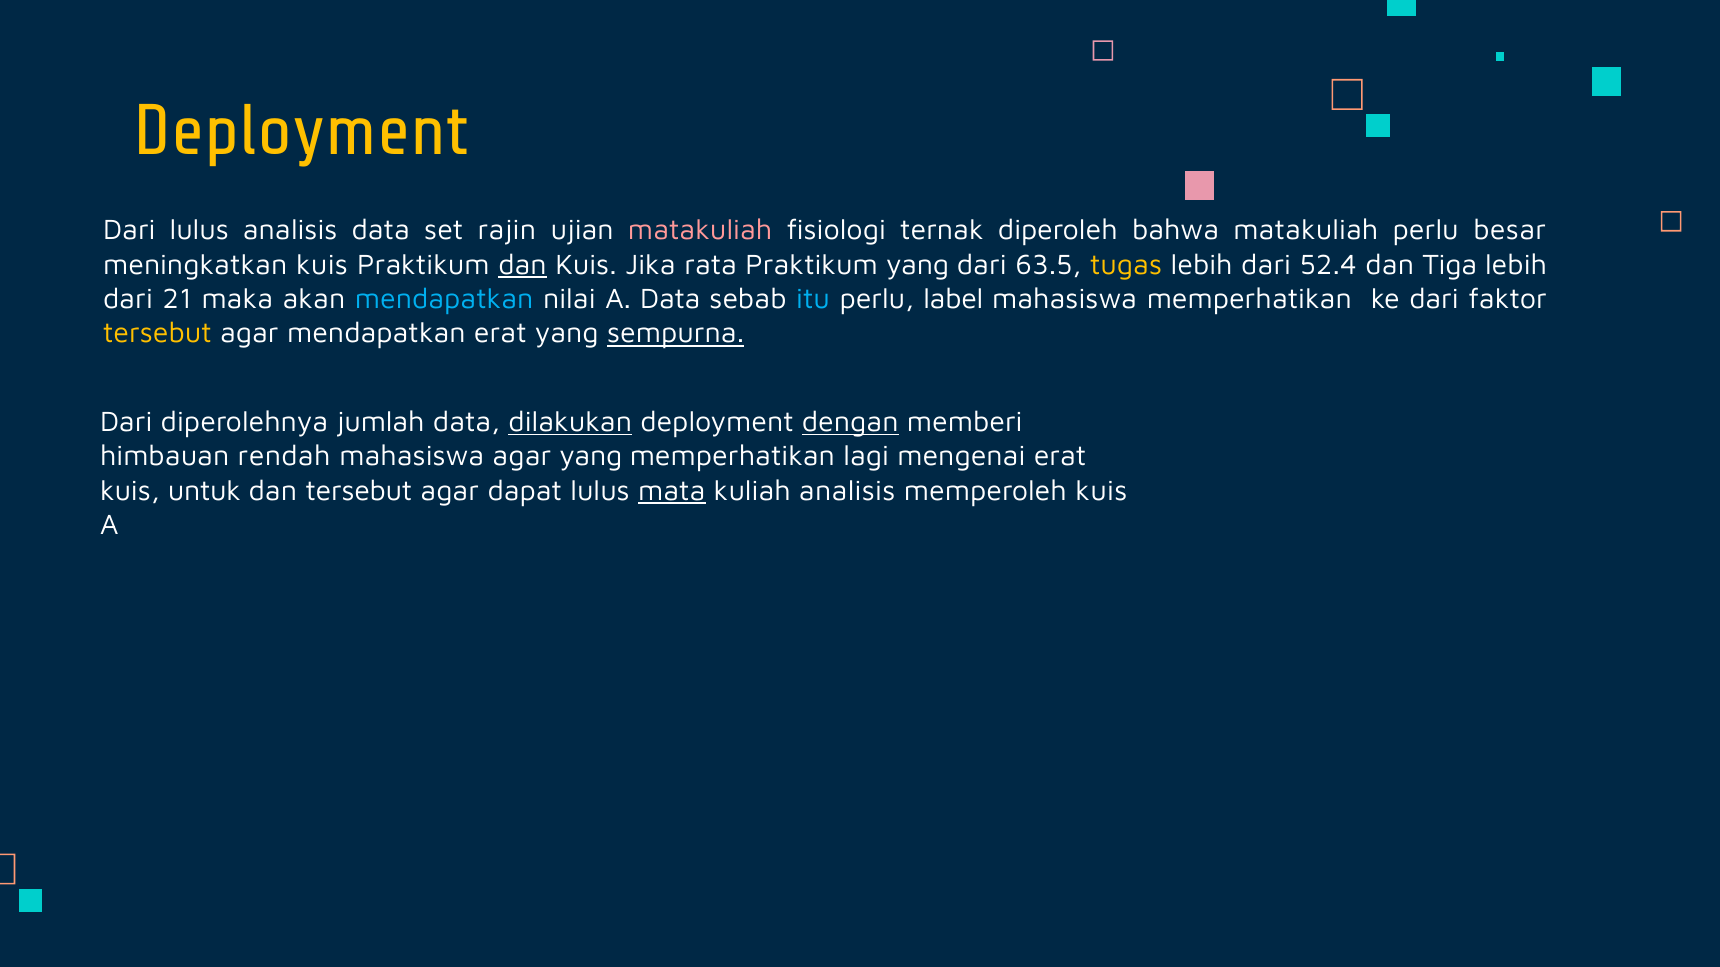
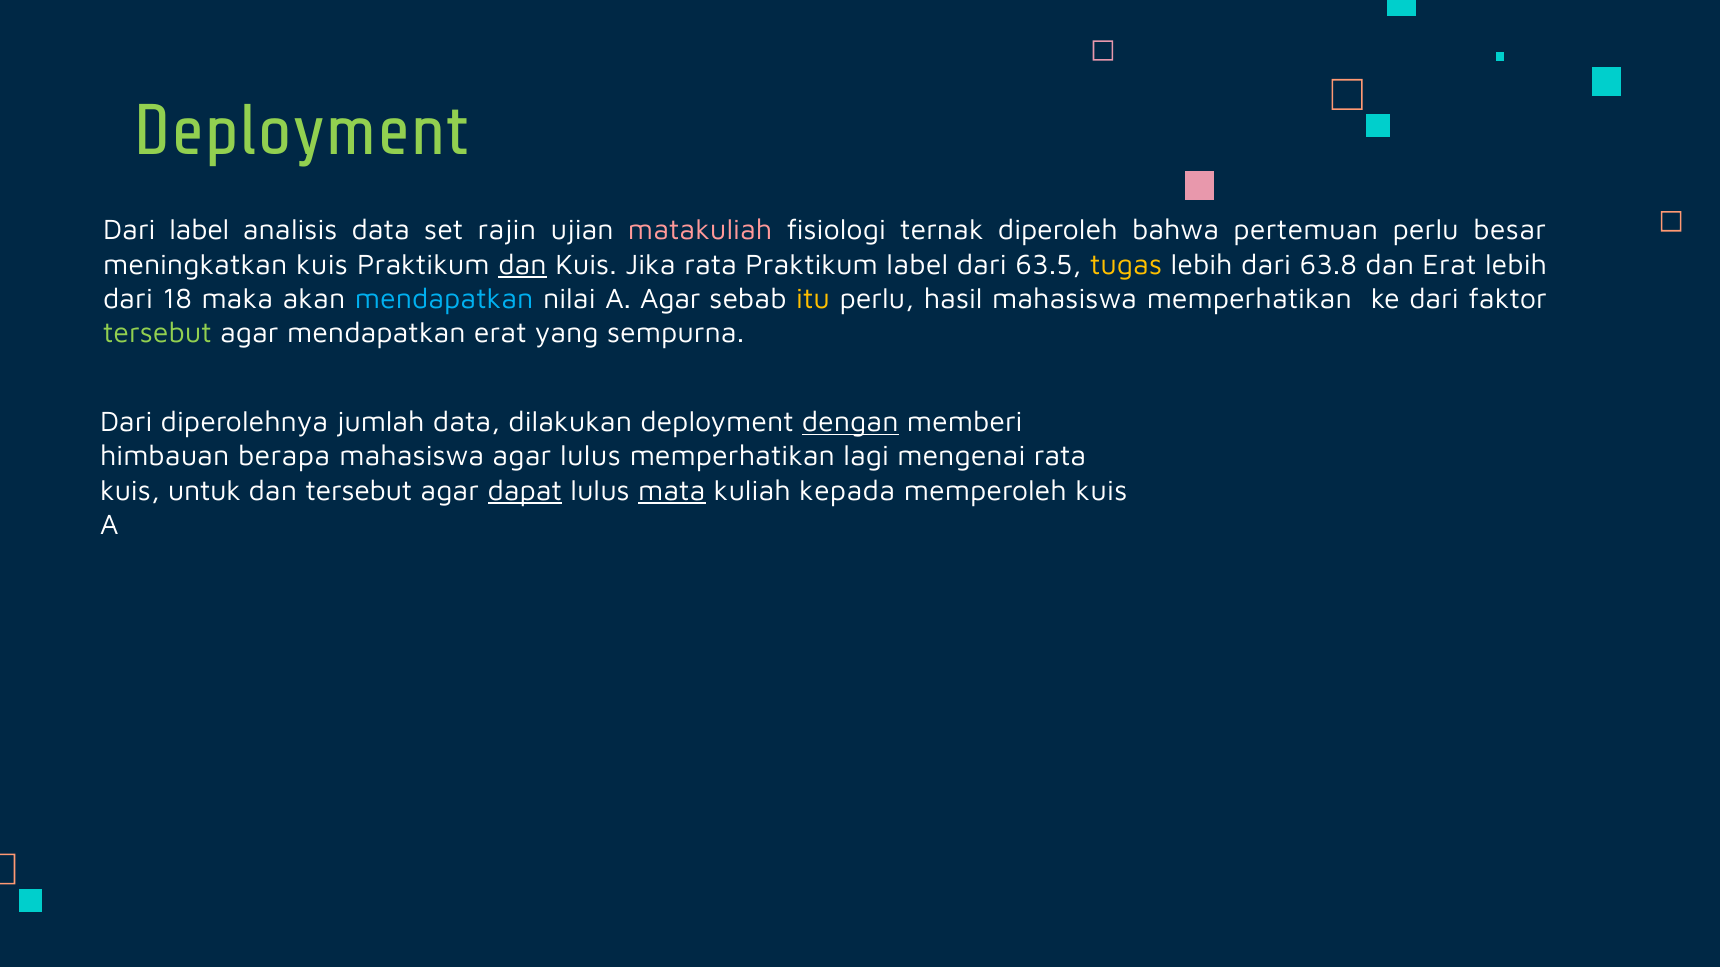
Deployment colour: yellow -> light green (301, 131)
Dari lulus: lulus -> label (199, 230)
bahwa matakuliah: matakuliah -> pertemuan (1306, 230)
Praktikum yang: yang -> label (917, 265)
52.4: 52.4 -> 63.8 (1328, 265)
dan Tiga: Tiga -> Erat (1450, 265)
21: 21 -> 18 (177, 299)
A Data: Data -> Agar (670, 299)
itu colour: light blue -> yellow (813, 299)
label: label -> hasil (953, 299)
tersebut colour: yellow -> light green (157, 334)
sempurna underline: present -> none (676, 334)
dilakukan underline: present -> none (570, 422)
rendah: rendah -> berapa (284, 457)
agar yang: yang -> lulus (591, 457)
mengenai erat: erat -> rata (1060, 457)
dapat underline: none -> present (525, 491)
kuliah analisis: analisis -> kepada (847, 491)
